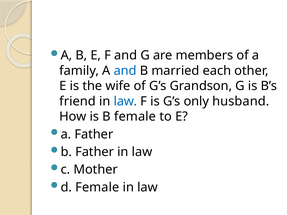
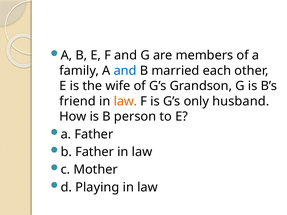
law colour: blue -> orange (125, 101)
B female: female -> person (135, 117)
d Female: Female -> Playing (97, 187)
